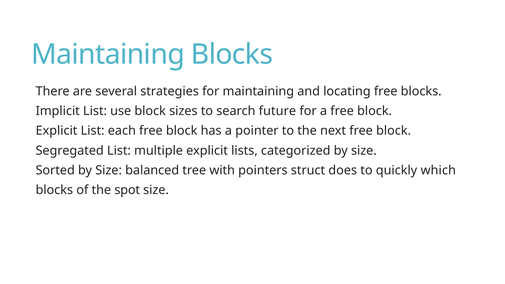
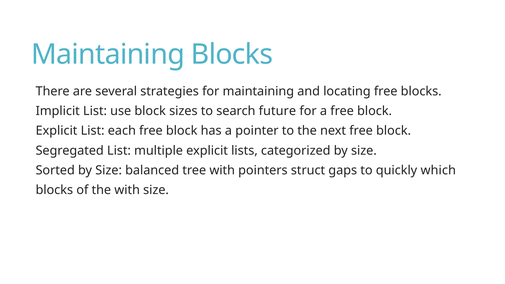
does: does -> gaps (343, 170)
the spot: spot -> with (127, 190)
